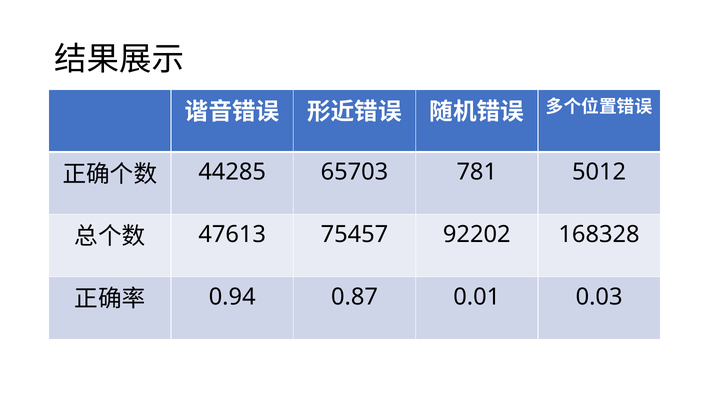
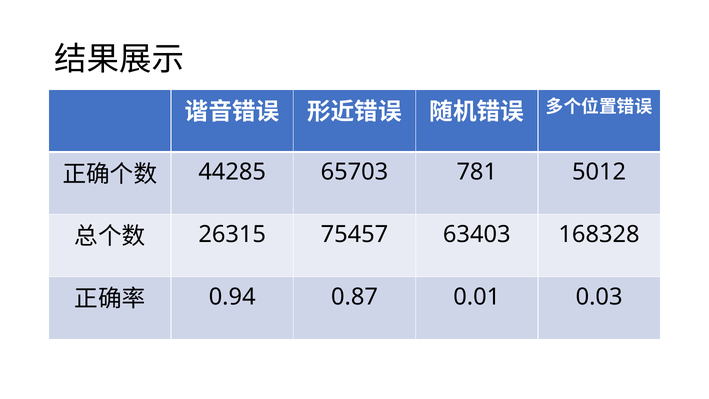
47613: 47613 -> 26315 (232, 234)
92202: 92202 -> 63403 (477, 234)
